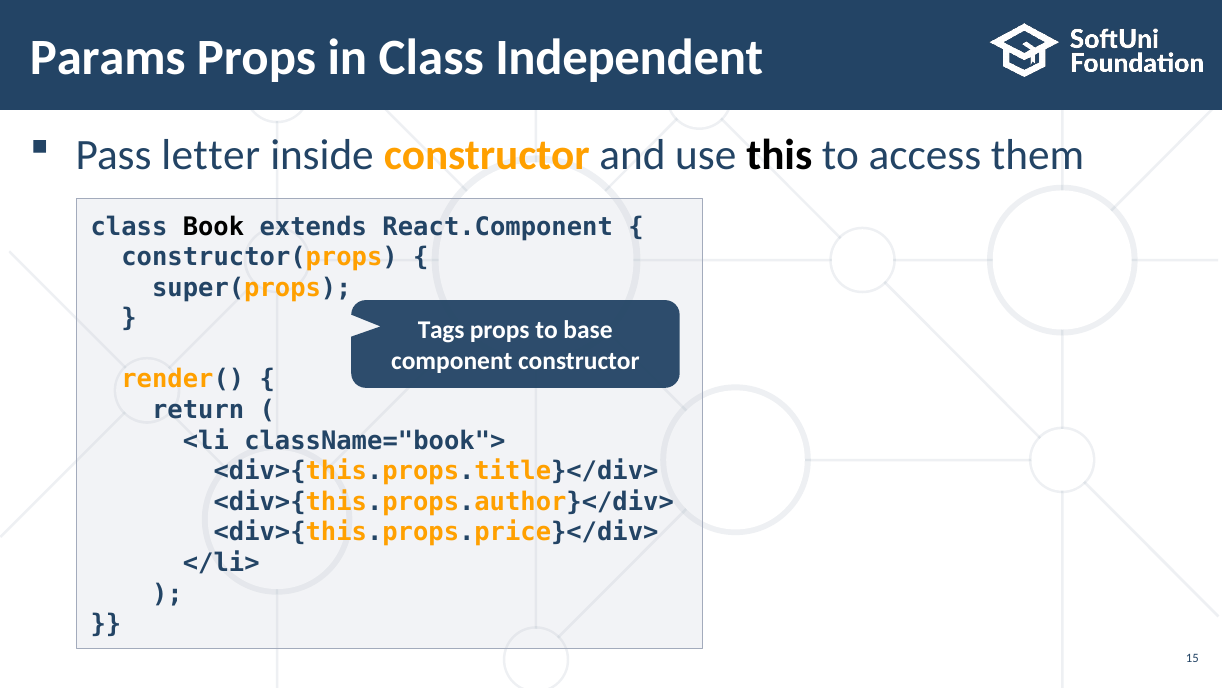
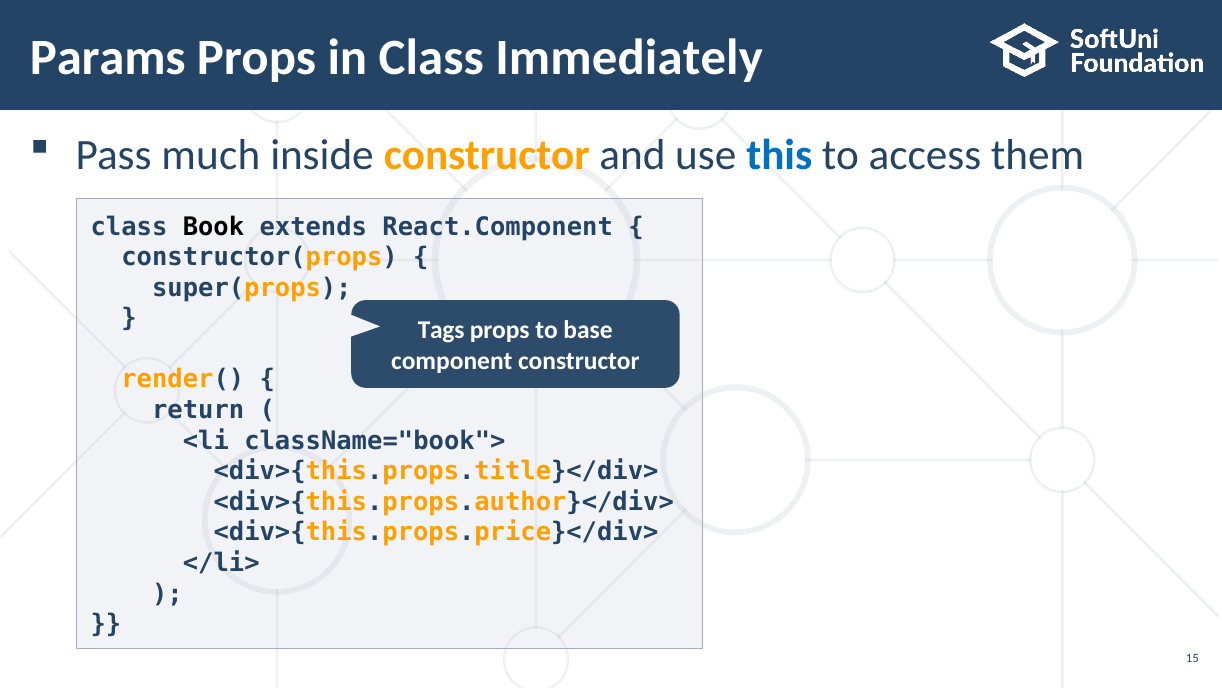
Independent: Independent -> Immediately (629, 58)
letter: letter -> much (211, 155)
this colour: black -> blue (779, 155)
